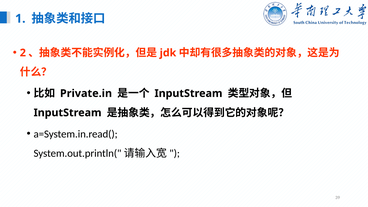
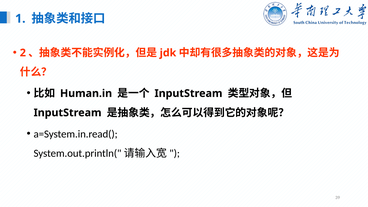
Private.in: Private.in -> Human.in (86, 93)
